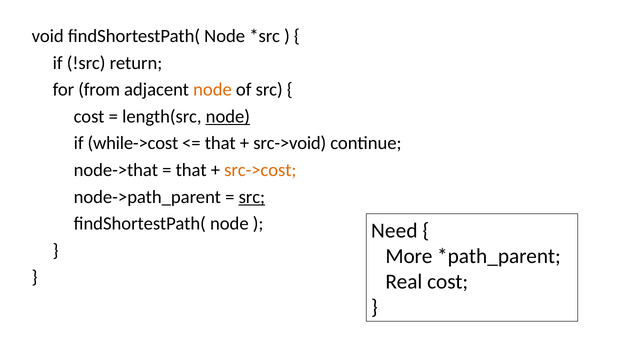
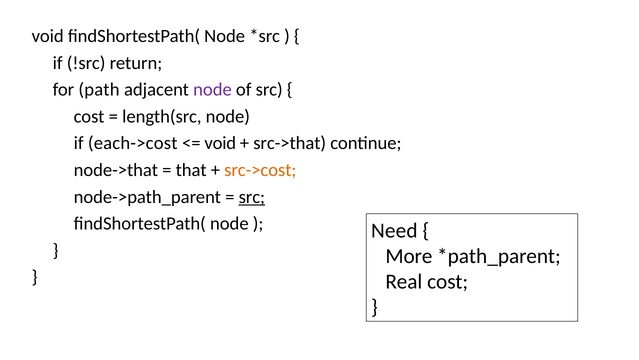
from: from -> path (99, 90)
node colour: orange -> purple (212, 90)
node underline: present -> none (228, 116)
while->cost: while->cost -> each->cost (133, 143)
that: that -> void (220, 143)
src->void: src->void -> src->that (290, 143)
